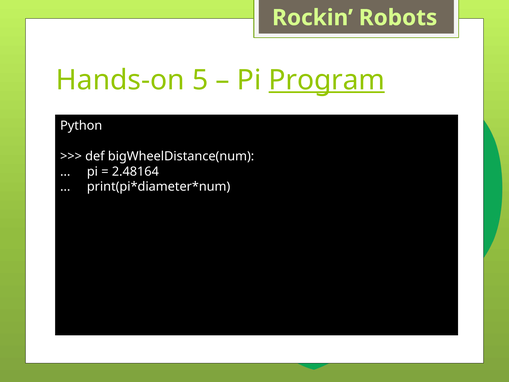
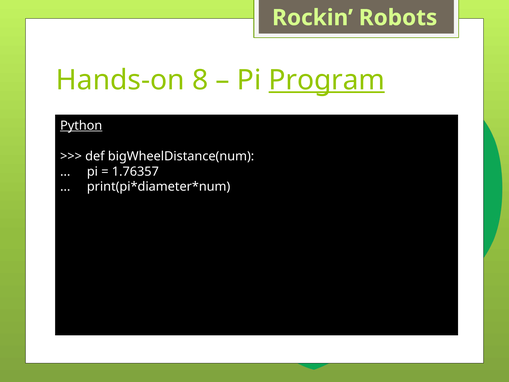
5: 5 -> 8 (200, 80)
Python underline: none -> present (81, 126)
2.48164: 2.48164 -> 1.76357 (135, 171)
